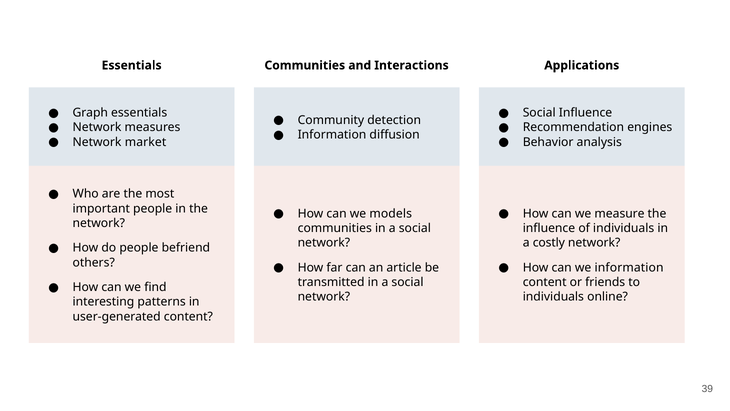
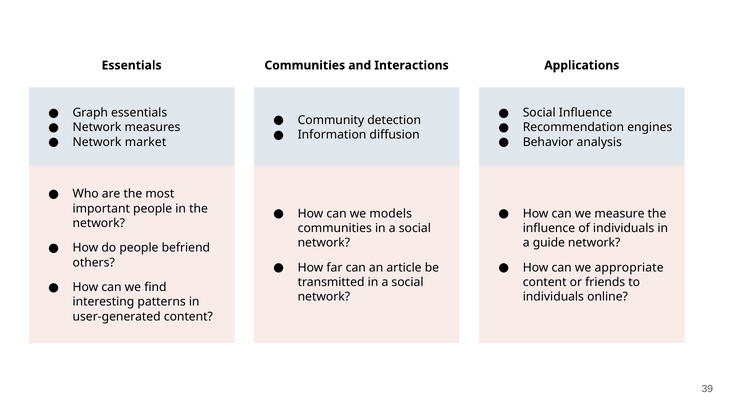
costly: costly -> guide (549, 243)
we information: information -> appropriate (629, 267)
